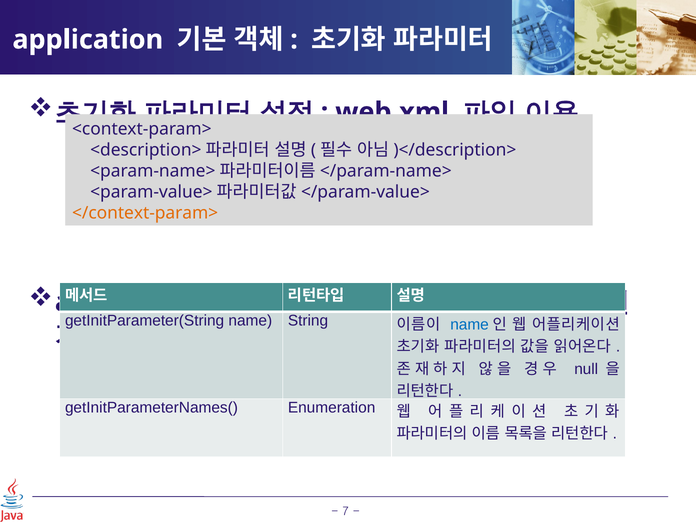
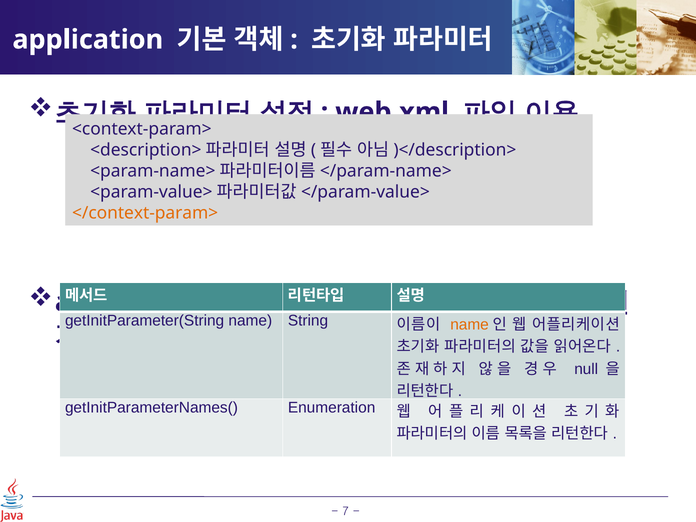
name colour: blue -> orange (470, 325)
